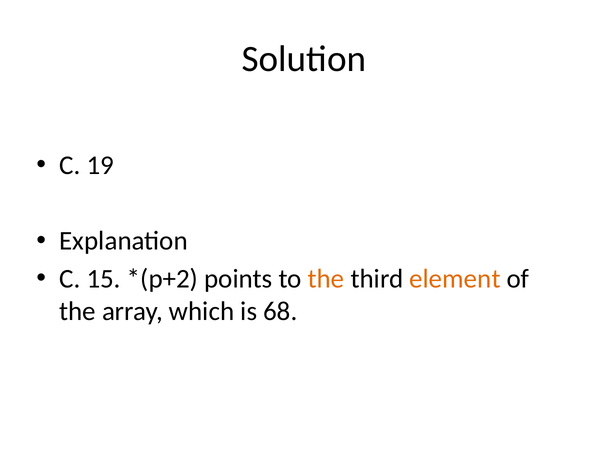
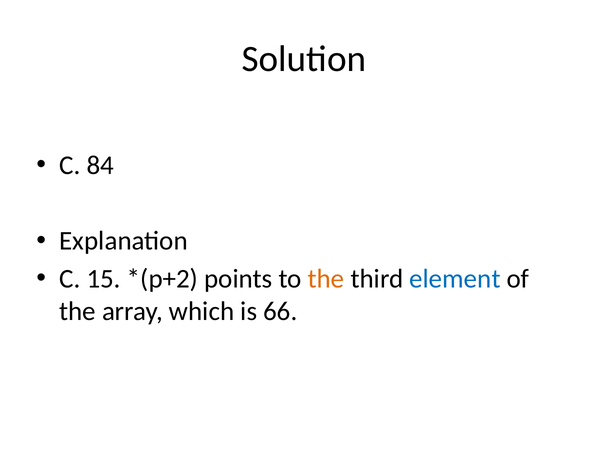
19: 19 -> 84 (100, 165)
element colour: orange -> blue (455, 279)
68: 68 -> 66 (280, 311)
